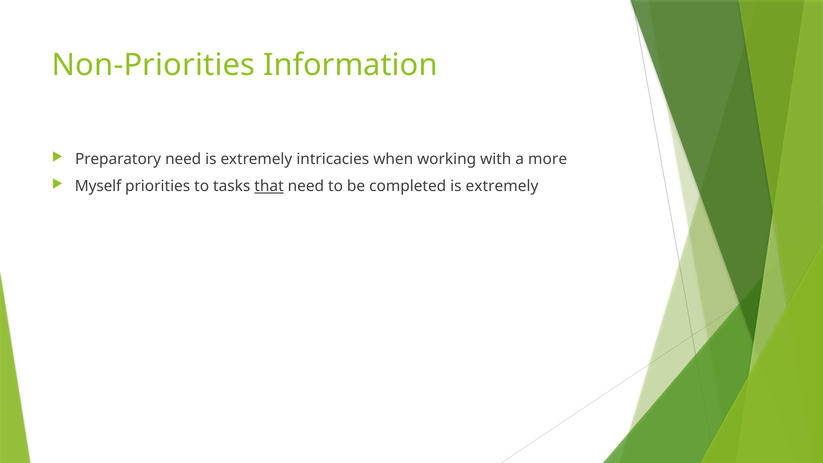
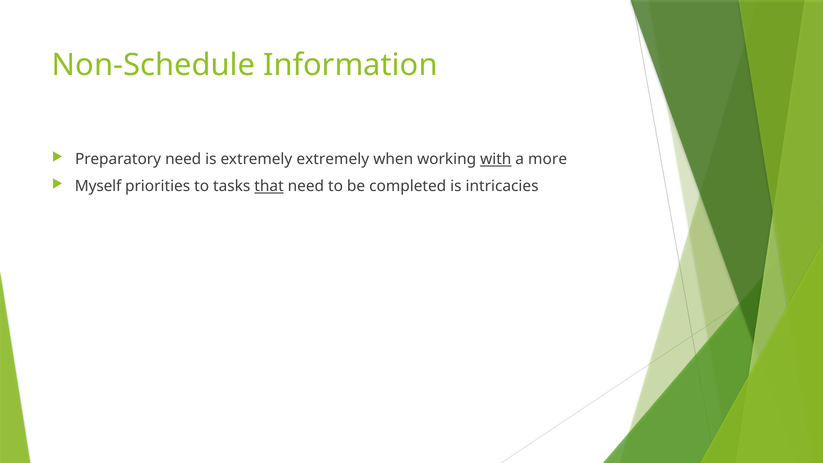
Non-Priorities: Non-Priorities -> Non-Schedule (153, 65)
extremely intricacies: intricacies -> extremely (333, 159)
with underline: none -> present (496, 159)
completed is extremely: extremely -> intricacies (502, 186)
